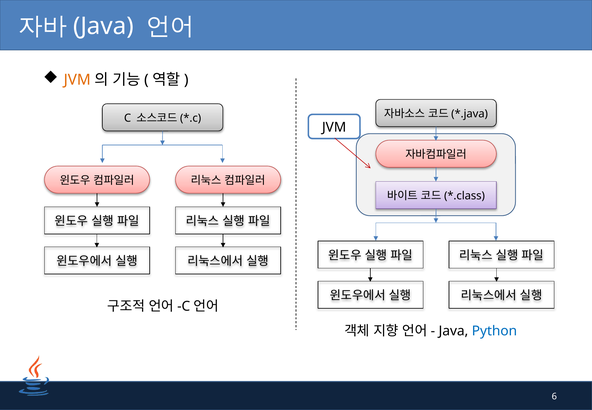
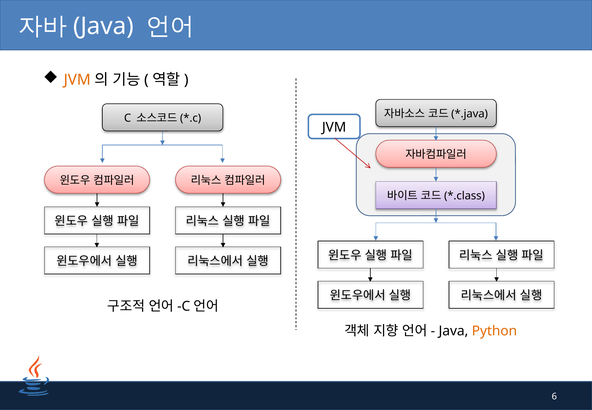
Python colour: blue -> orange (494, 331)
